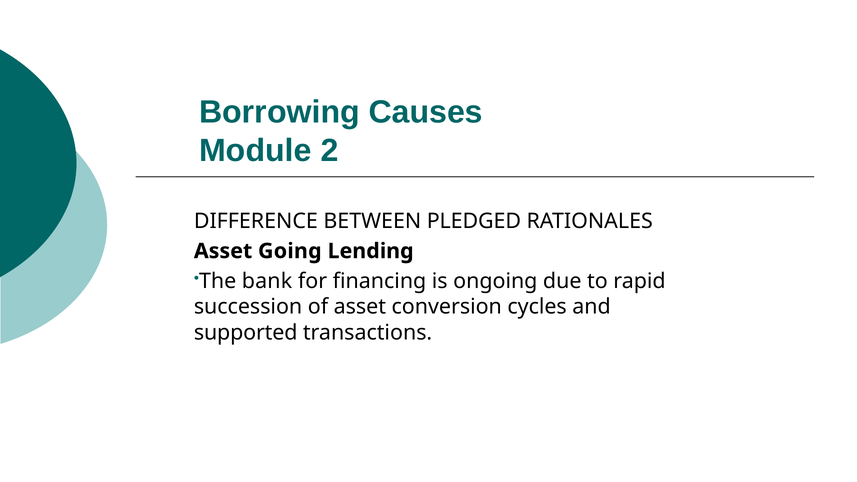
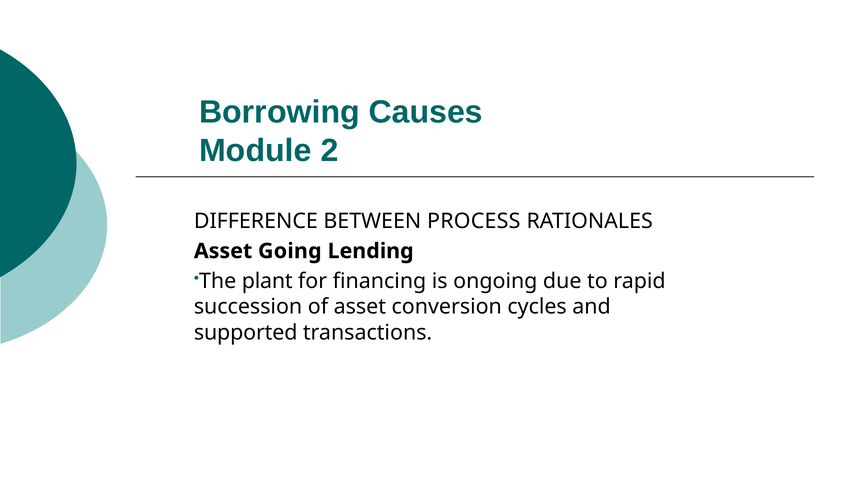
PLEDGED: PLEDGED -> PROCESS (474, 221)
bank: bank -> plant (267, 281)
